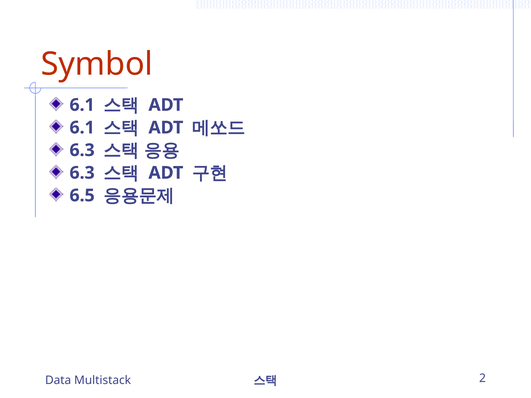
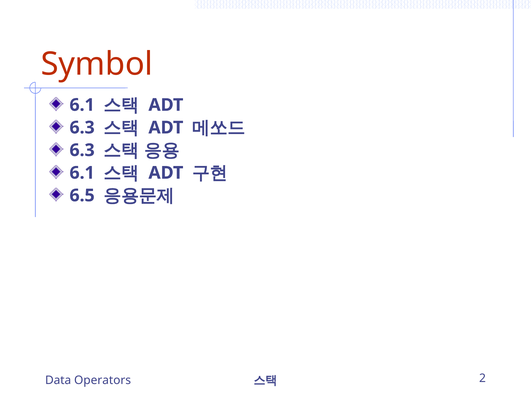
6.1: 6.1 -> 6.3 (82, 128)
6.3: 6.3 -> 6.1 (82, 173)
Multistack: Multistack -> Operators (103, 380)
